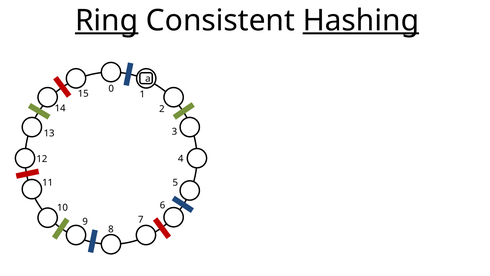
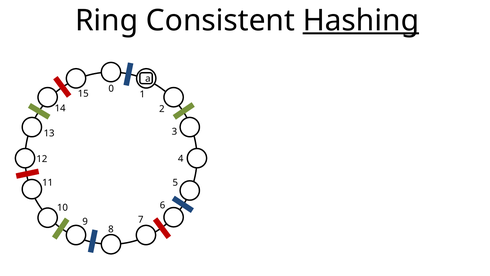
Ring underline: present -> none (107, 20)
